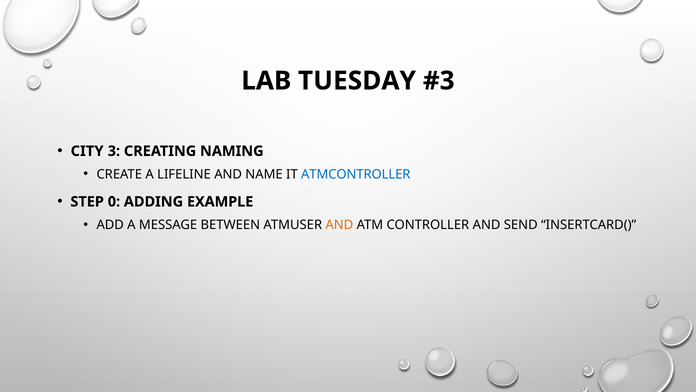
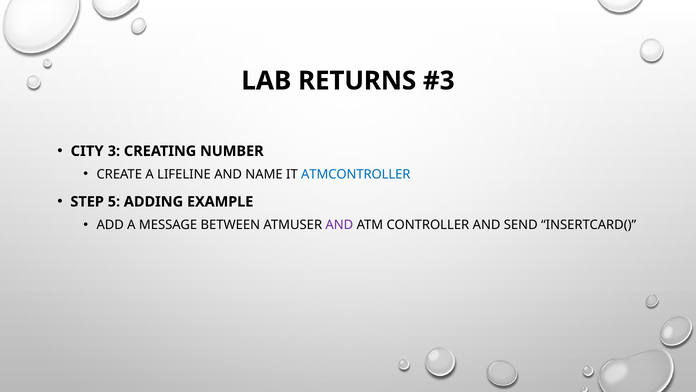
TUESDAY: TUESDAY -> RETURNS (357, 81)
NAMING: NAMING -> NUMBER (232, 151)
0: 0 -> 5 (114, 201)
AND colour: orange -> purple (339, 225)
